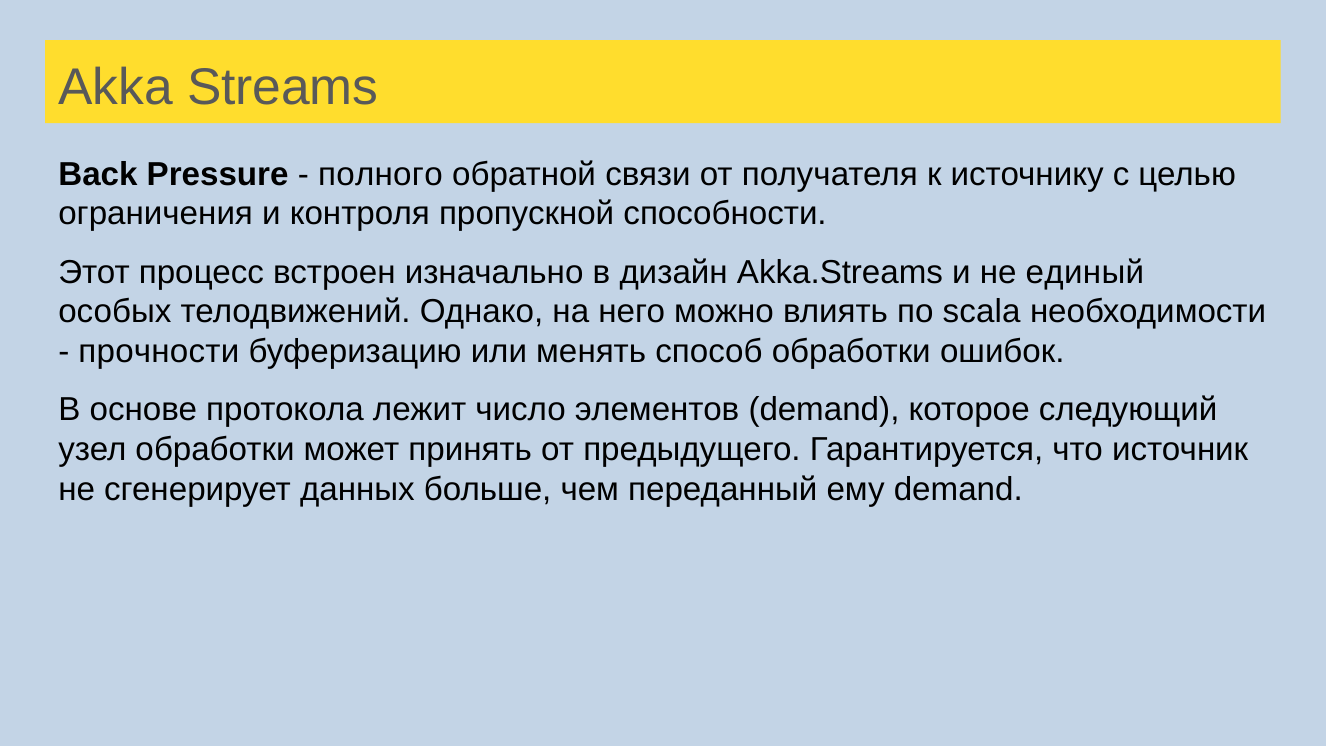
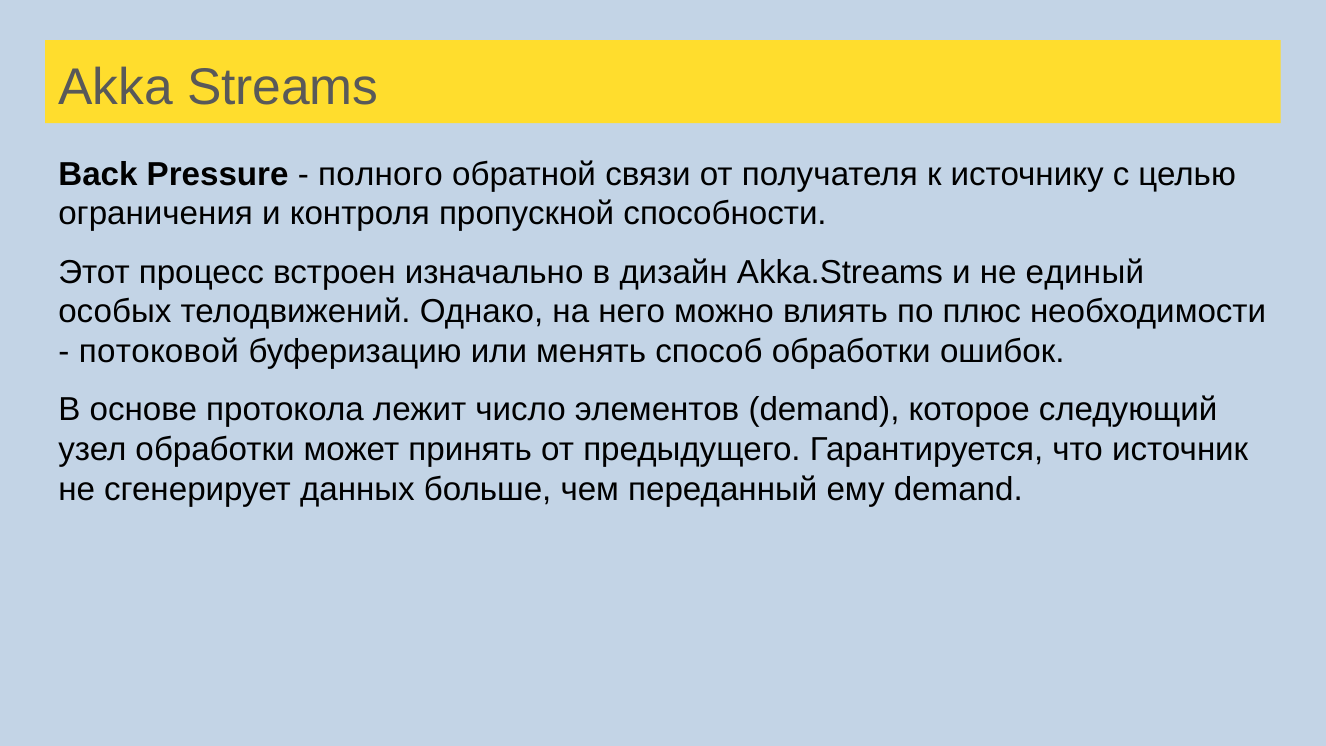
scala: scala -> плюс (982, 312)
прочности: прочности -> потоковой (159, 352)
